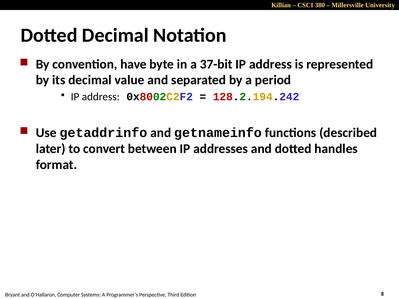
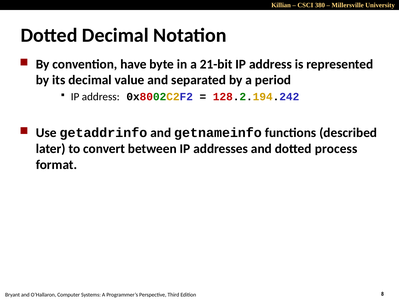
37-bit: 37-bit -> 21-bit (216, 64)
handles: handles -> process (336, 149)
